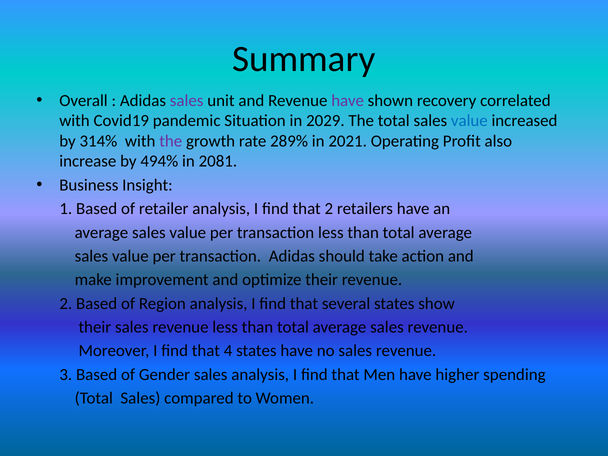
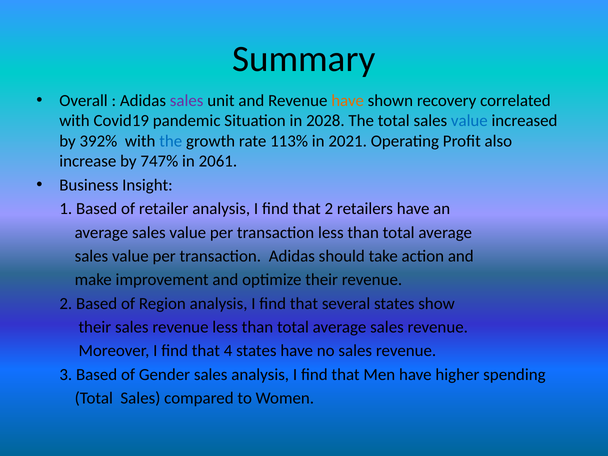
have colour: purple -> orange (348, 101)
2029: 2029 -> 2028 (325, 121)
314%: 314% -> 392% (98, 141)
the colour: purple -> blue (171, 141)
289%: 289% -> 113% (289, 141)
494%: 494% -> 747% (159, 161)
2081: 2081 -> 2061 (218, 161)
